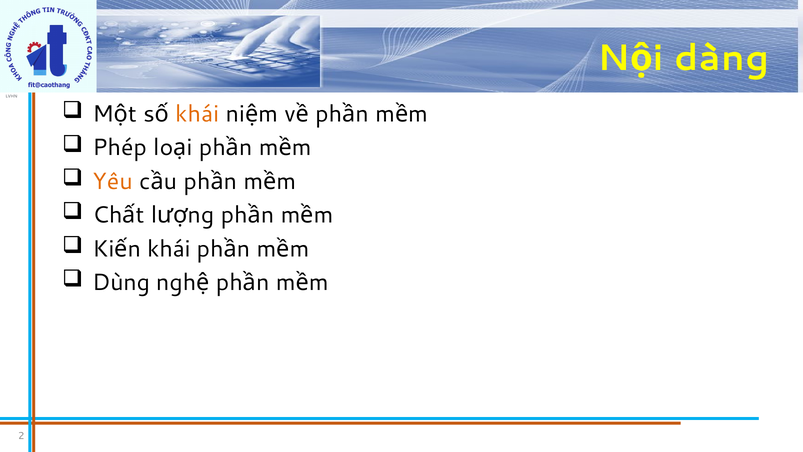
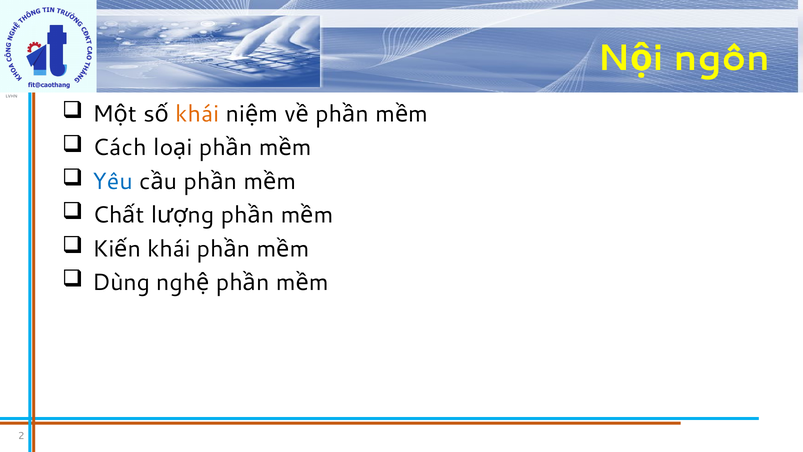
dàng: dàng -> ngôn (722, 58)
Phép: Phép -> Cách (119, 148)
Yêu colour: orange -> blue (113, 181)
